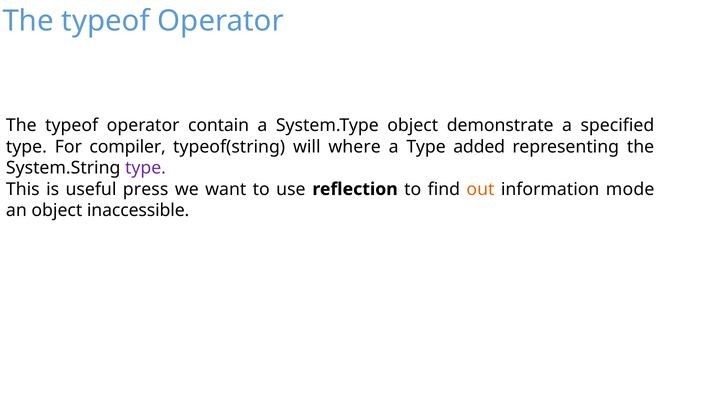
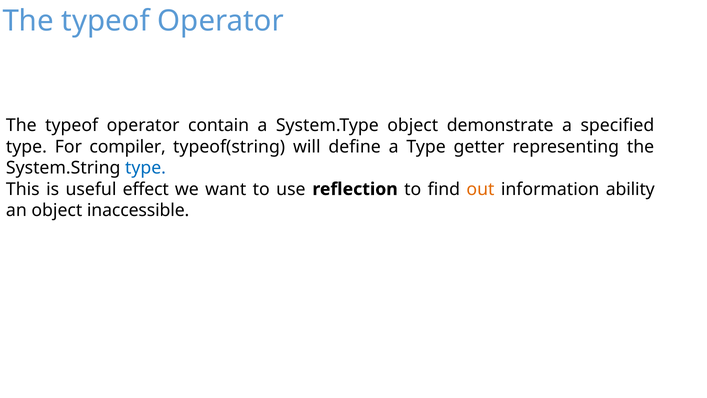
where: where -> define (355, 147)
added: added -> getter (479, 147)
type colour: purple -> blue (145, 168)
press: press -> effect (146, 189)
mode: mode -> ability (630, 189)
